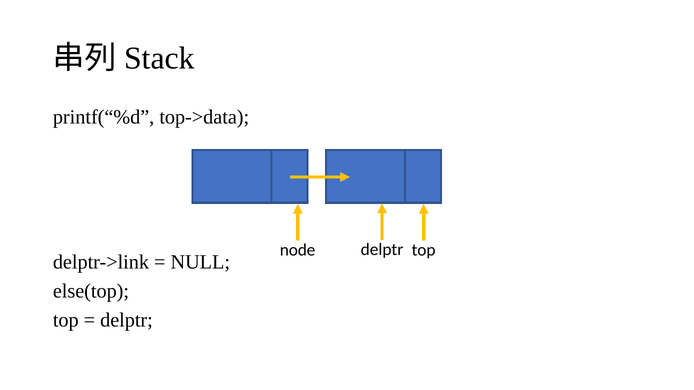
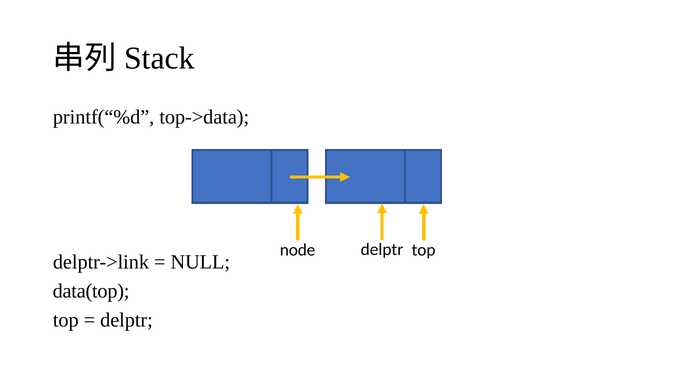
else(top: else(top -> data(top (91, 292)
